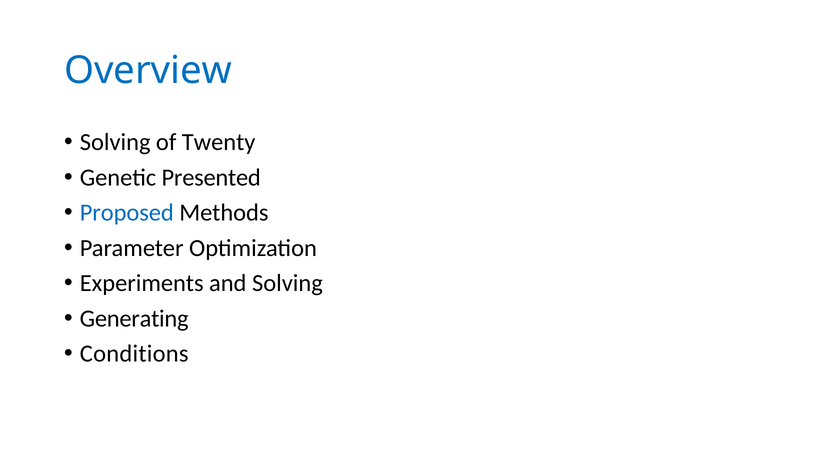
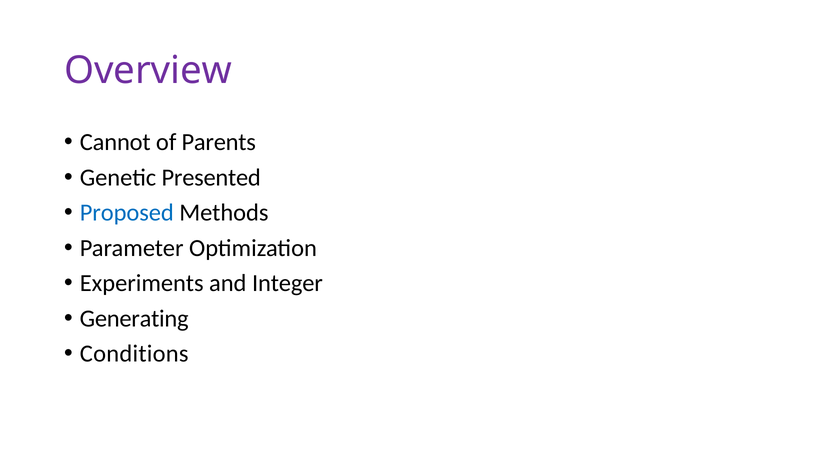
Overview colour: blue -> purple (148, 71)
Solving: Solving -> Cannot (115, 142)
Twenty: Twenty -> Parents (219, 142)
and Solving: Solving -> Integer (287, 283)
